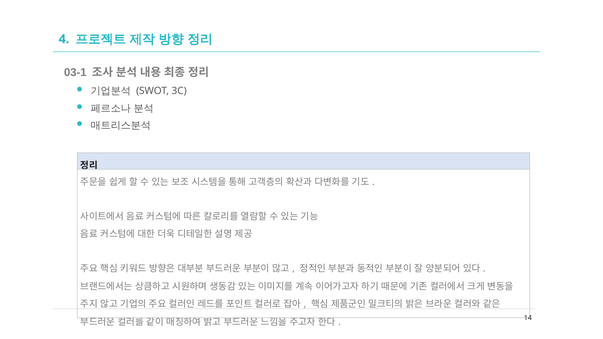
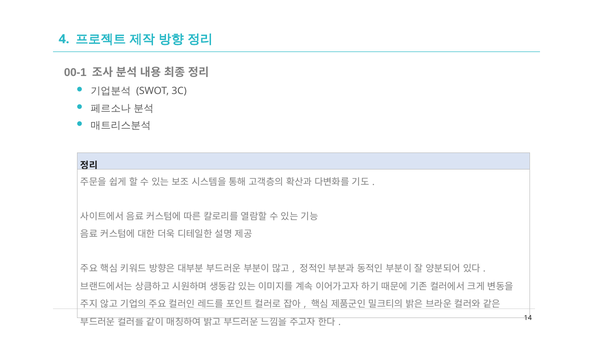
03-1: 03-1 -> 00-1 (75, 73)
